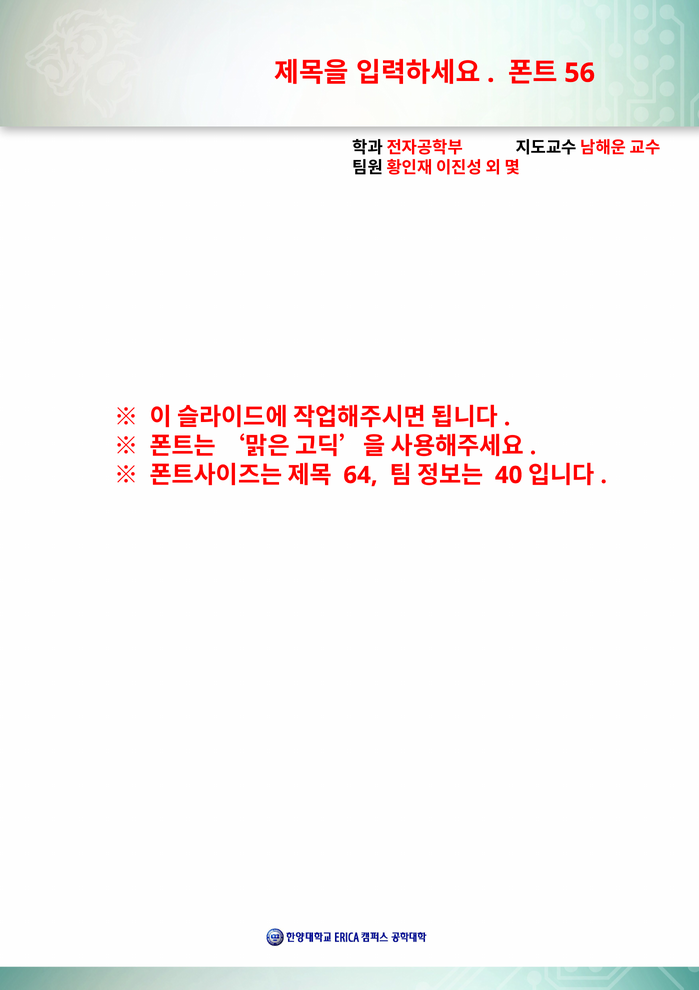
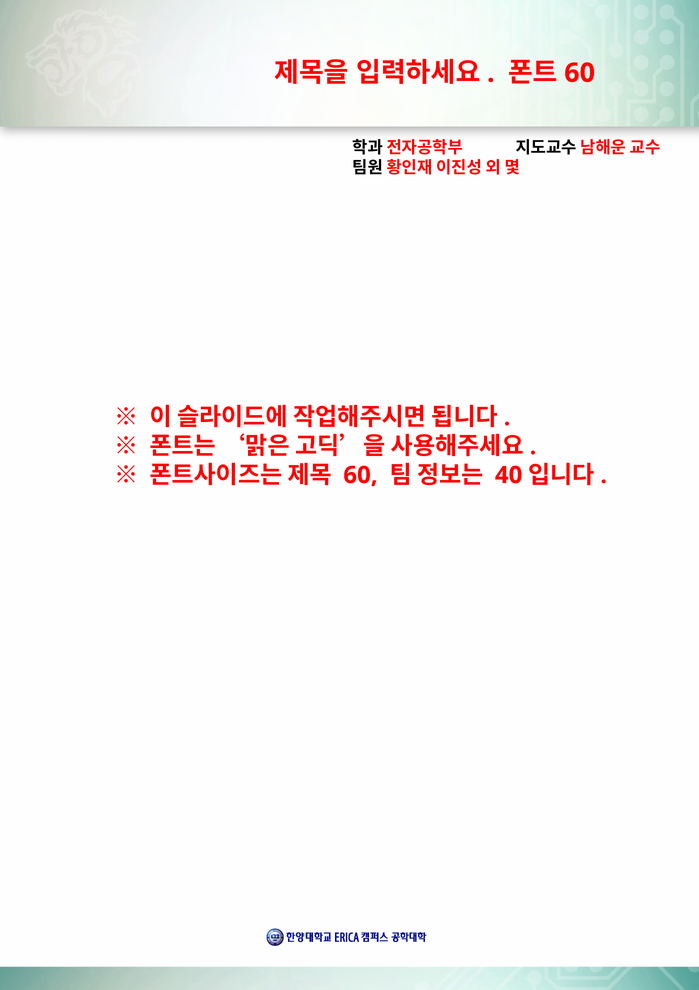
56: 56 -> 60 (580, 73)
64: 64 -> 60 (360, 475)
